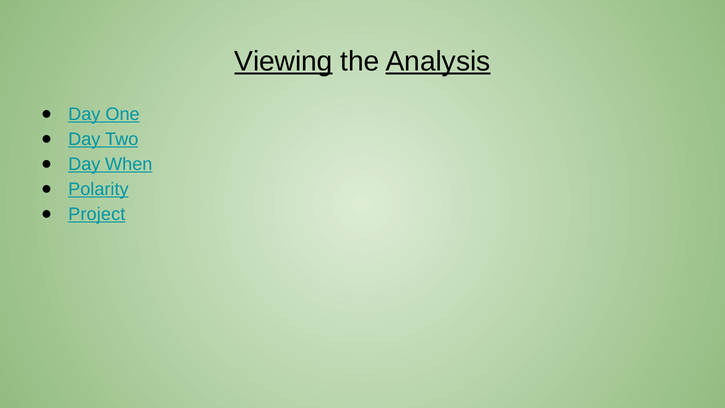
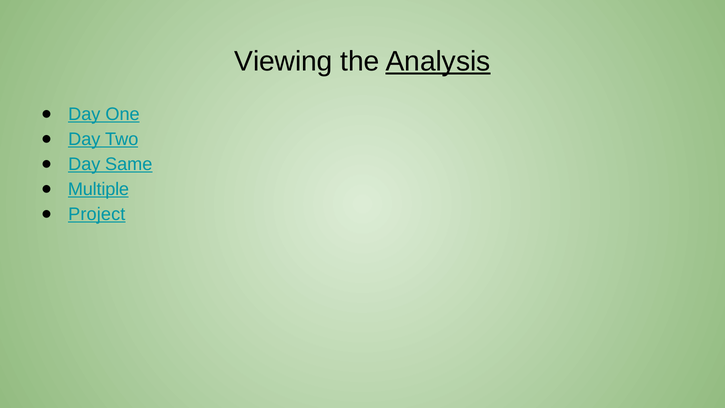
Viewing underline: present -> none (284, 61)
When: When -> Same (129, 164)
Polarity: Polarity -> Multiple (98, 189)
